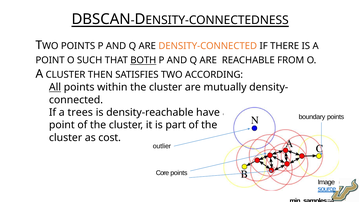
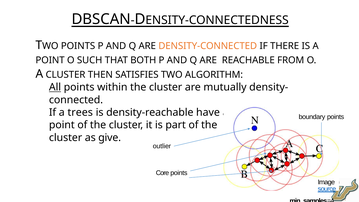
BOTH underline: present -> none (143, 60)
ACCORDING: ACCORDING -> ALGORITHM (214, 75)
cost: cost -> give (110, 138)
